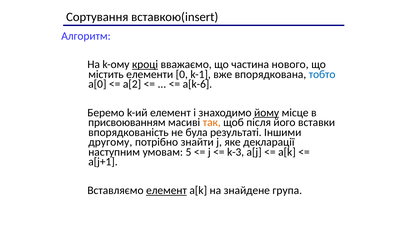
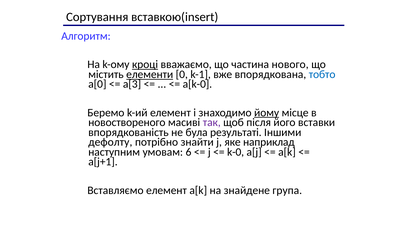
елементи underline: none -> present (150, 74)
a[2: a[2 -> a[3 (132, 84)
a[k-6: a[k-6 -> a[k-0 (197, 84)
присвоюванням: присвоюванням -> новоствореного (127, 122)
так colour: orange -> purple (212, 122)
другому: другому -> дефолту (110, 142)
декларації: декларації -> наприклад (269, 142)
5: 5 -> 6 (188, 152)
k-3: k-3 -> k-0 (236, 152)
елемент underline: present -> none (166, 190)
